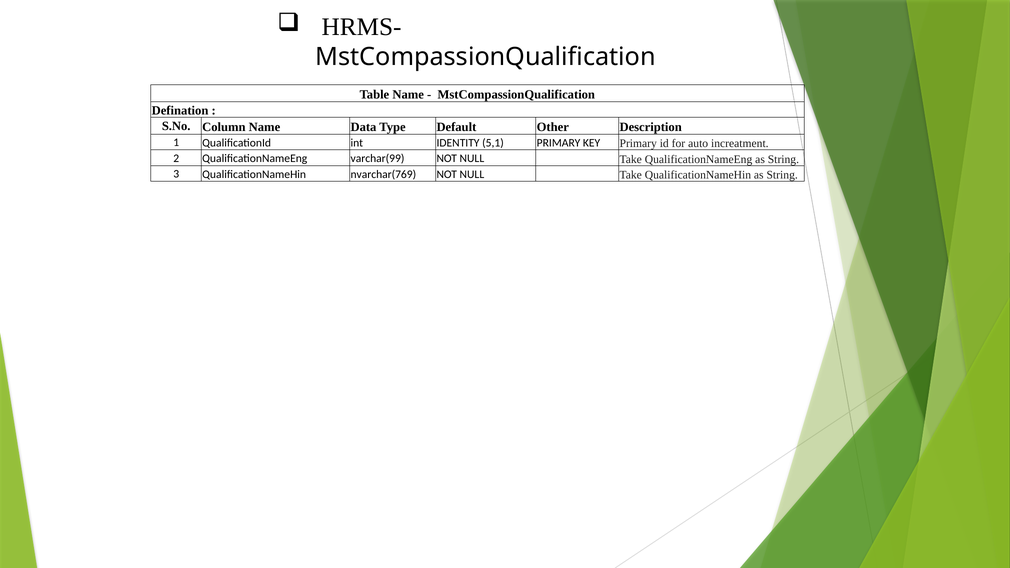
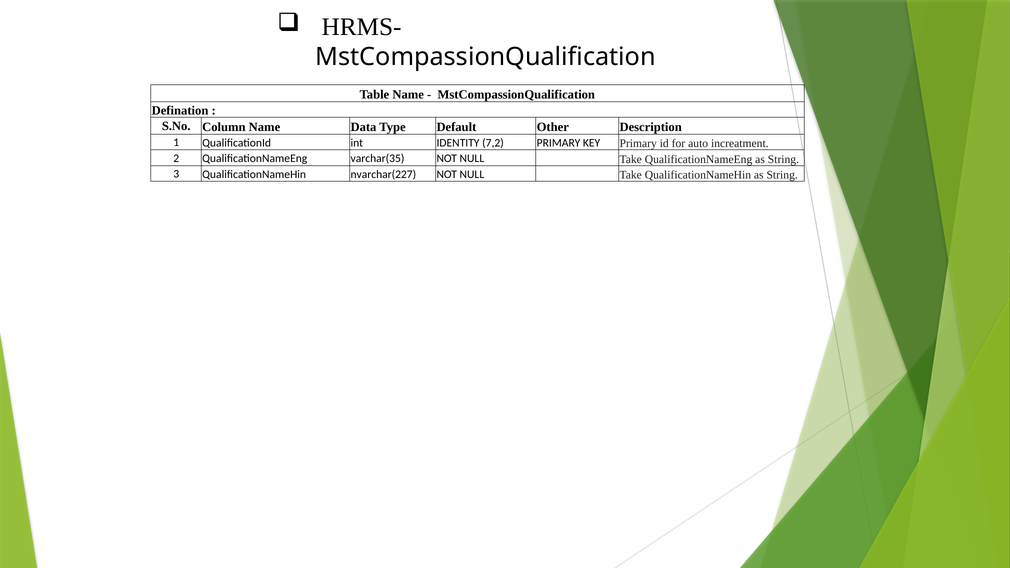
5,1: 5,1 -> 7,2 (493, 143)
varchar(99: varchar(99 -> varchar(35 (377, 159)
nvarchar(769: nvarchar(769 -> nvarchar(227 (383, 174)
